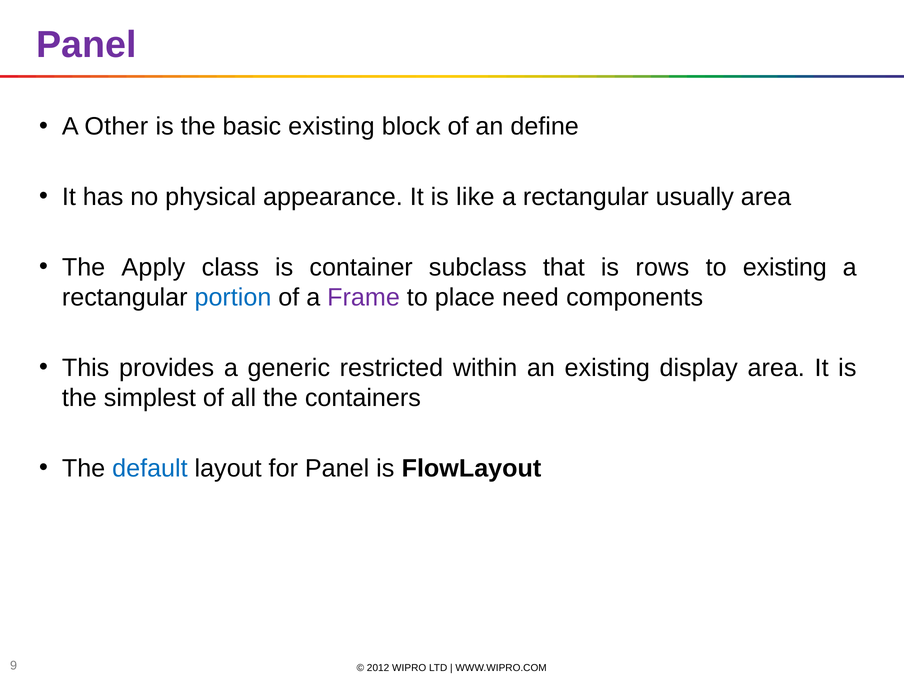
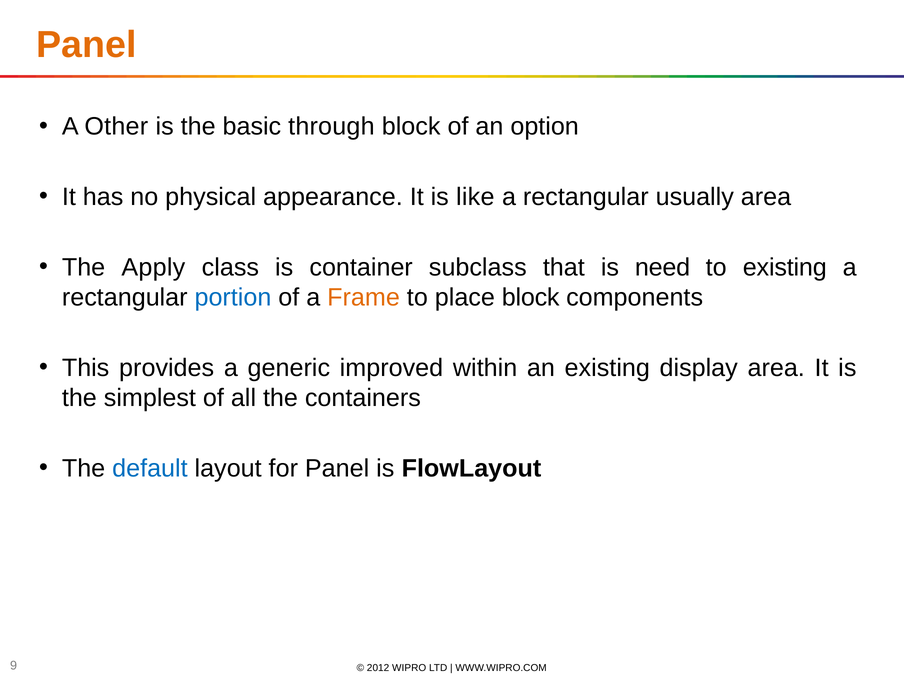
Panel colour: purple -> orange (86, 45)
basic existing: existing -> through (331, 127)
define: define -> option (545, 127)
rows: rows -> need (663, 267)
Frame colour: purple -> orange (364, 298)
place need: need -> block (531, 298)
restricted: restricted -> improved (391, 368)
